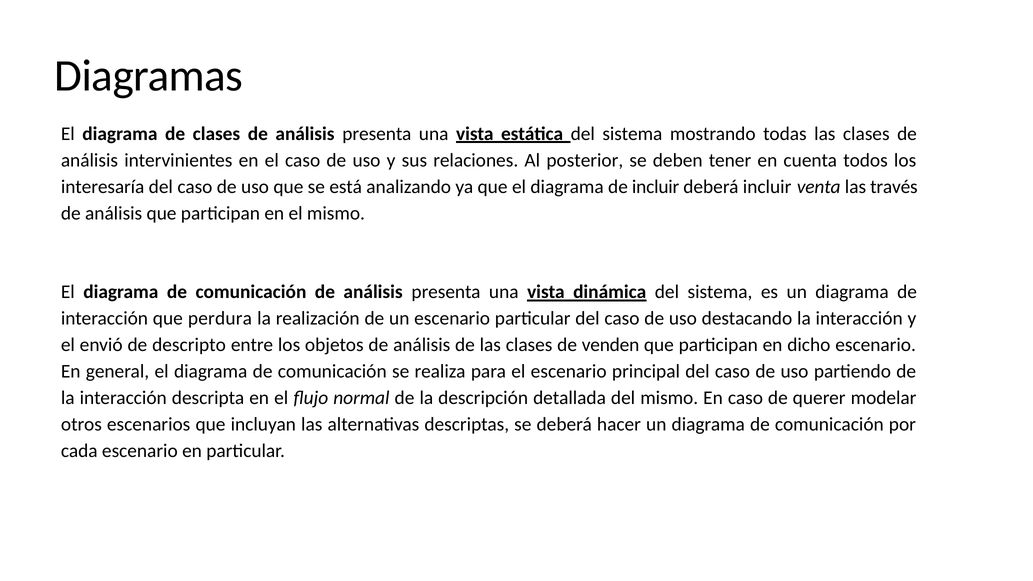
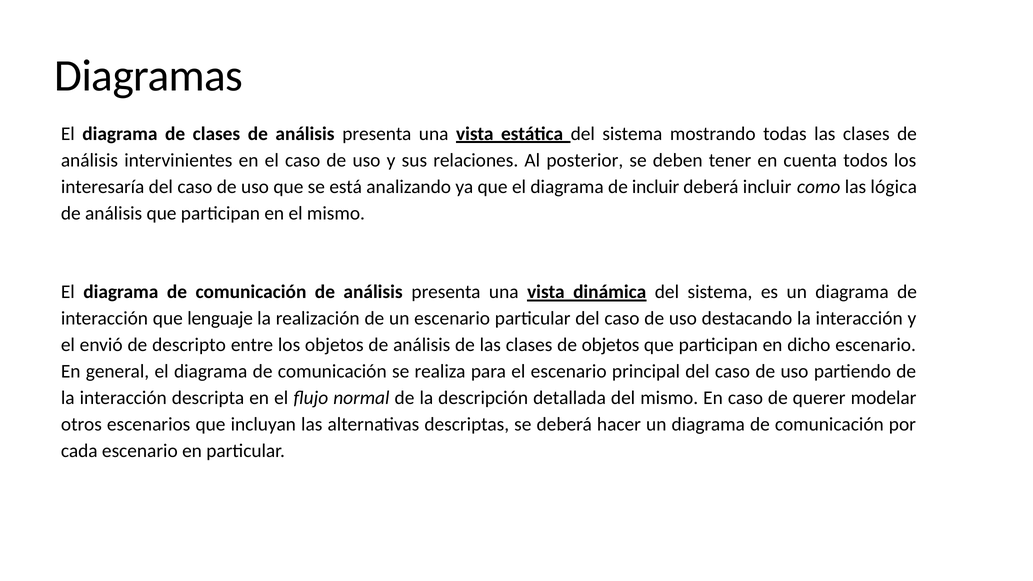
venta: venta -> como (819, 187)
través: través -> lógica (894, 187)
perdura: perdura -> lenguaje (220, 318)
de venden: venden -> objetos (611, 345)
